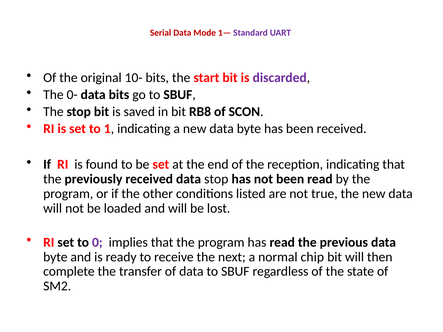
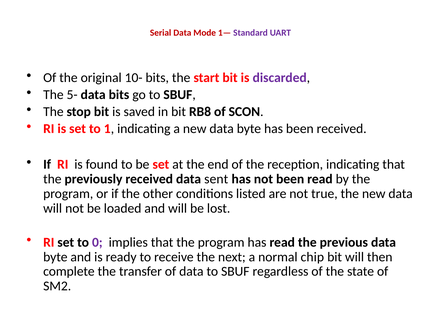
0-: 0- -> 5- (72, 95)
data stop: stop -> sent (216, 179)
